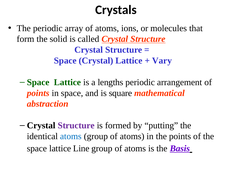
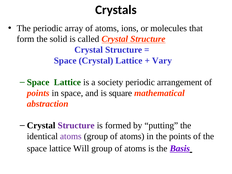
lengths: lengths -> society (110, 82)
atoms colour: blue -> purple (71, 136)
Line: Line -> Will (81, 148)
